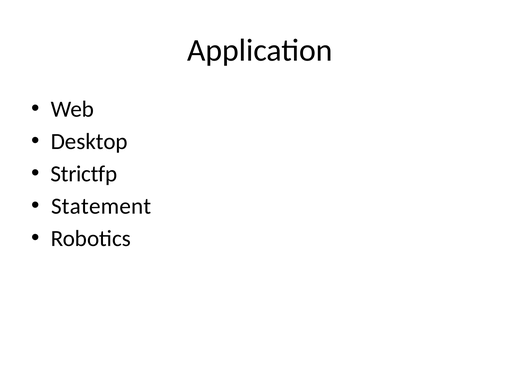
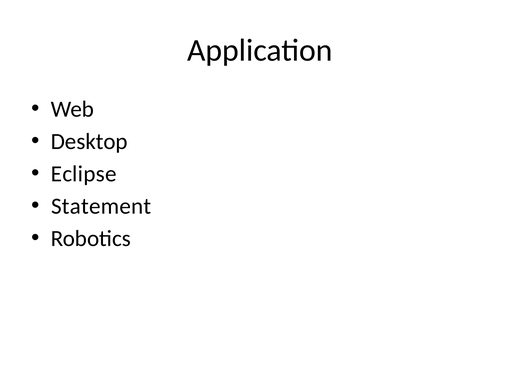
Strictfp: Strictfp -> Eclipse (84, 174)
